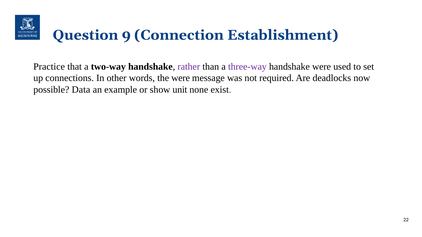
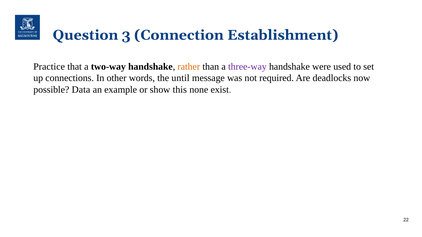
9: 9 -> 3 (126, 35)
rather colour: purple -> orange (189, 67)
the were: were -> until (181, 78)
unit: unit -> this (180, 90)
